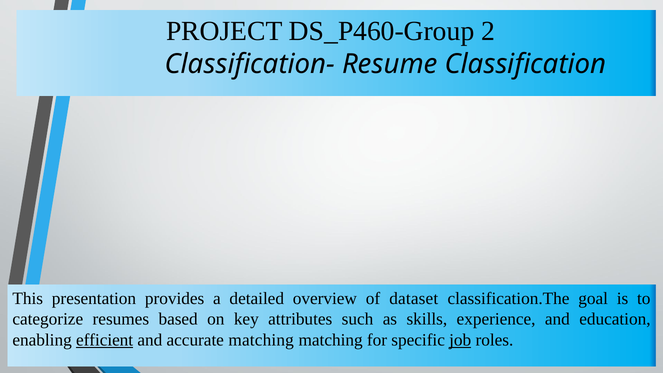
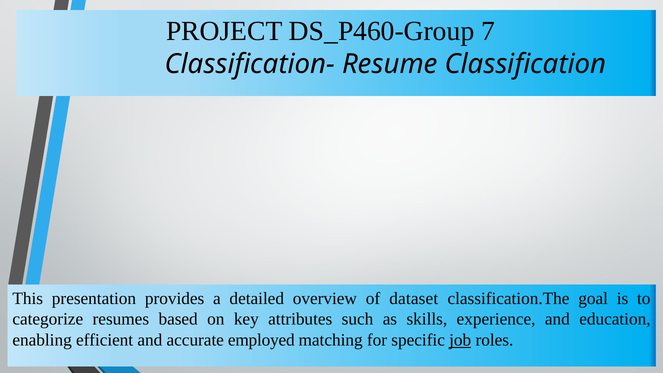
2: 2 -> 7 (488, 31)
efficient underline: present -> none (105, 340)
accurate matching: matching -> employed (261, 340)
